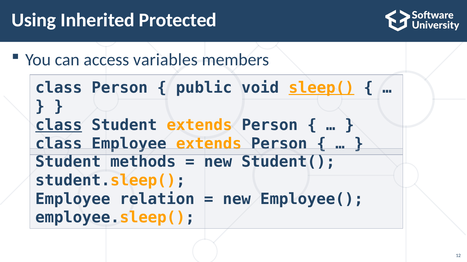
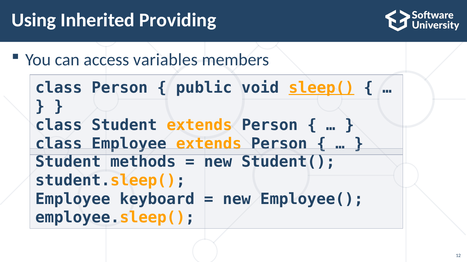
Protected: Protected -> Providing (178, 20)
class underline: present -> none (59, 125)
relation: relation -> keyboard (157, 199)
